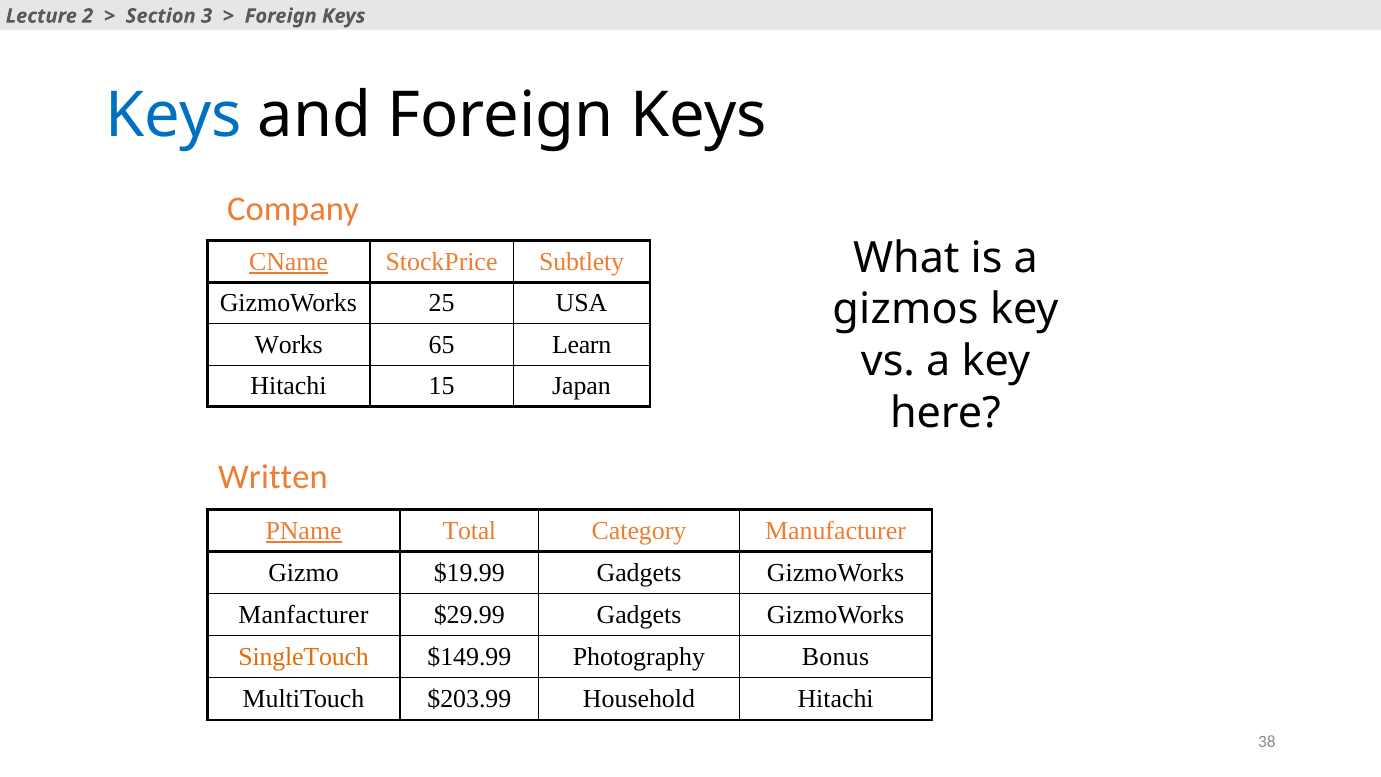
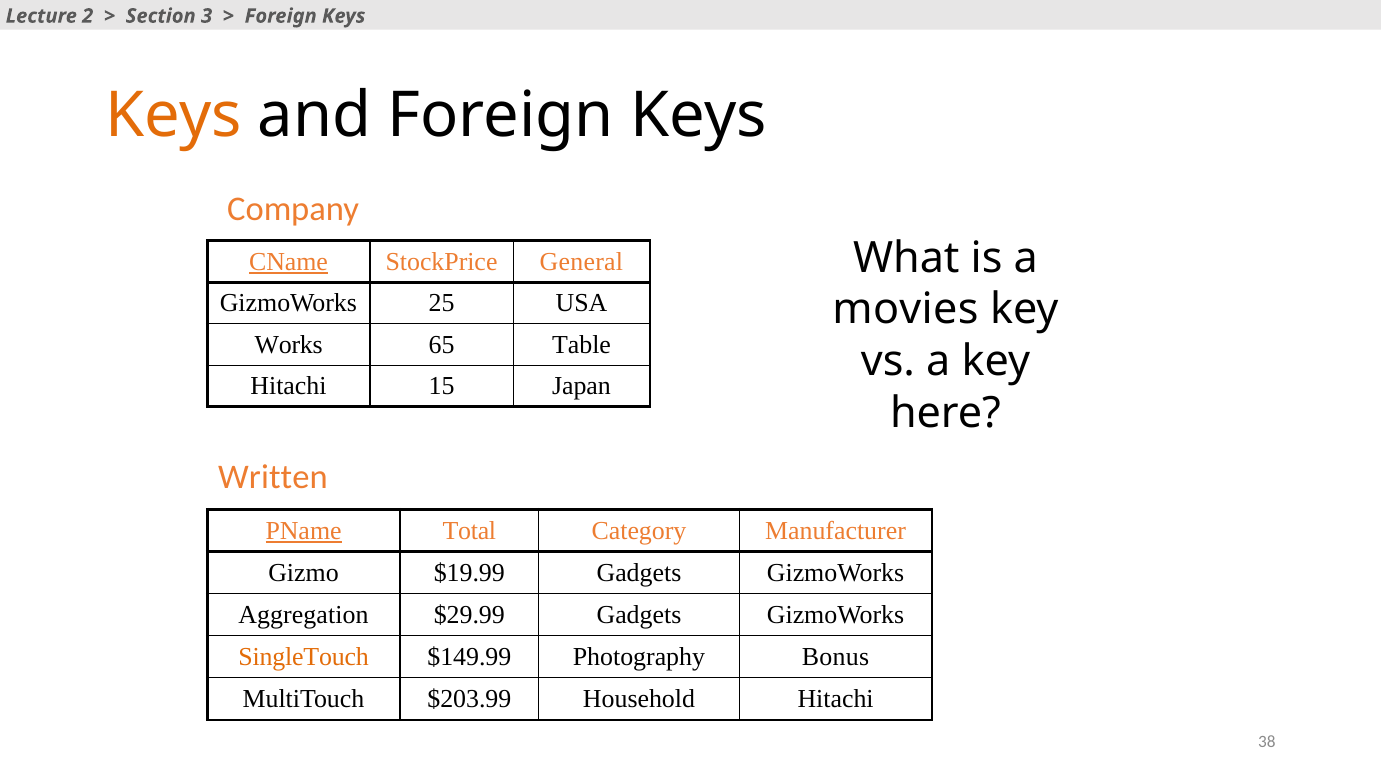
Keys colour: blue -> orange (173, 116)
Subtlety: Subtlety -> General (581, 262)
gizmos: gizmos -> movies (905, 310)
Learn: Learn -> Table (582, 345)
Manfacturer: Manfacturer -> Aggregation (303, 615)
